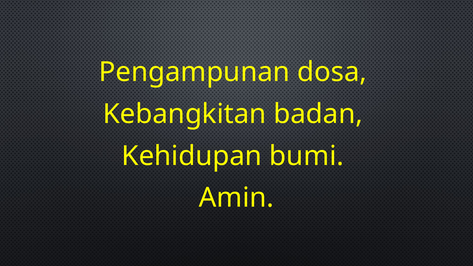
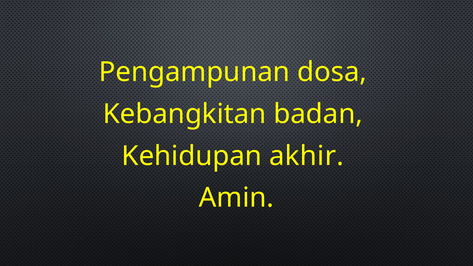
bumi: bumi -> akhir (306, 156)
